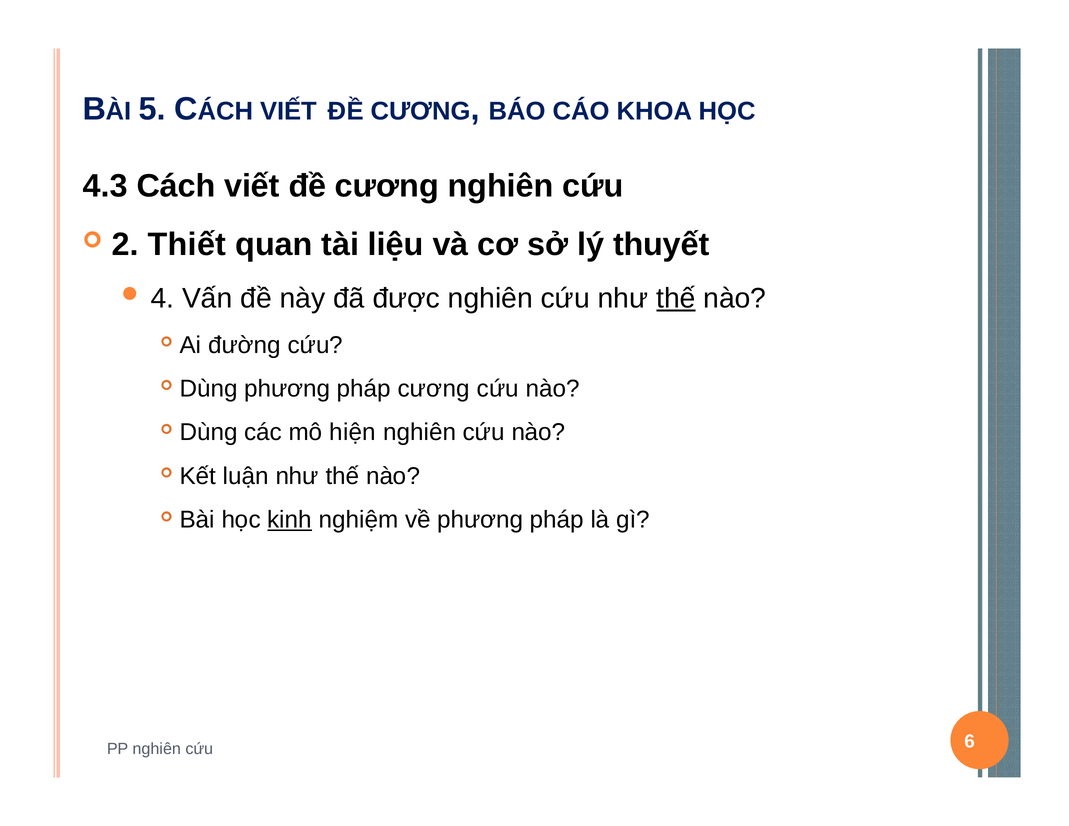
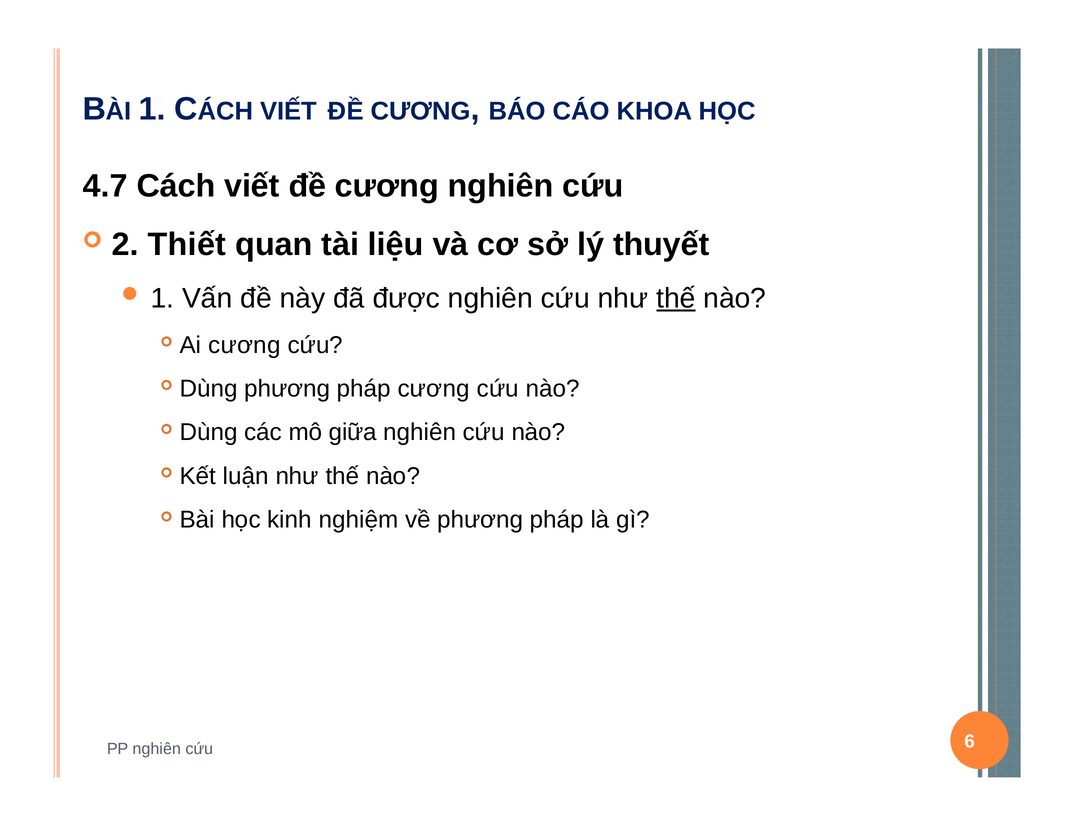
5: 5 -> 1 (152, 109)
4.3: 4.3 -> 4.7 (105, 186)
4: 4 -> 1 (162, 298)
Ai đường: đường -> cương (244, 345)
hiện: hiện -> giữa (353, 432)
kinh underline: present -> none (290, 520)
